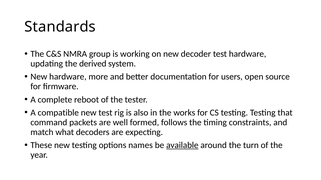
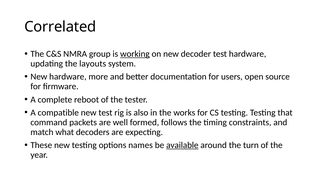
Standards: Standards -> Correlated (60, 27)
working underline: none -> present (135, 54)
derived: derived -> layouts (93, 64)
